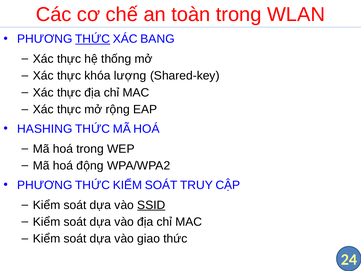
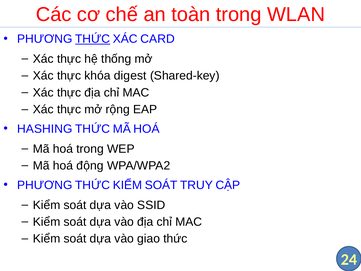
BANG: BANG -> CARD (158, 39)
lượng: lượng -> digest (130, 76)
SSID underline: present -> none (151, 205)
